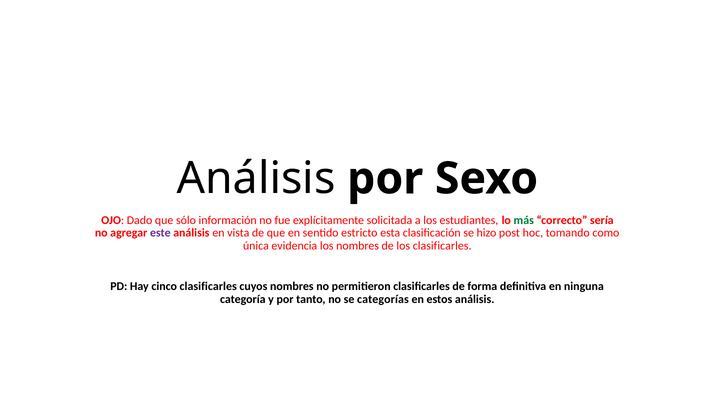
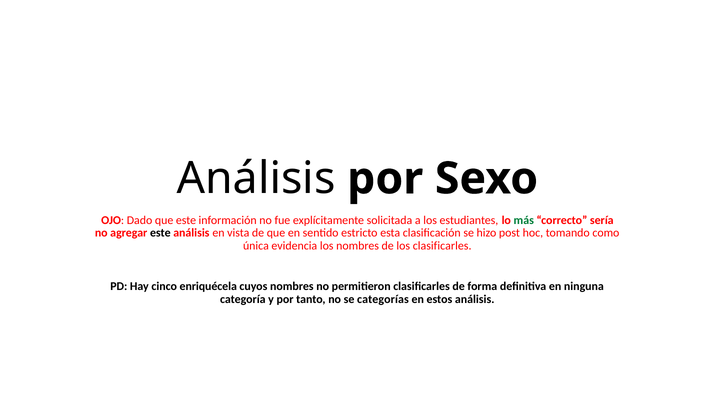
que sólo: sólo -> este (186, 220)
este colour: purple -> black (160, 233)
cinco clasificarles: clasificarles -> enriquécela (208, 287)
